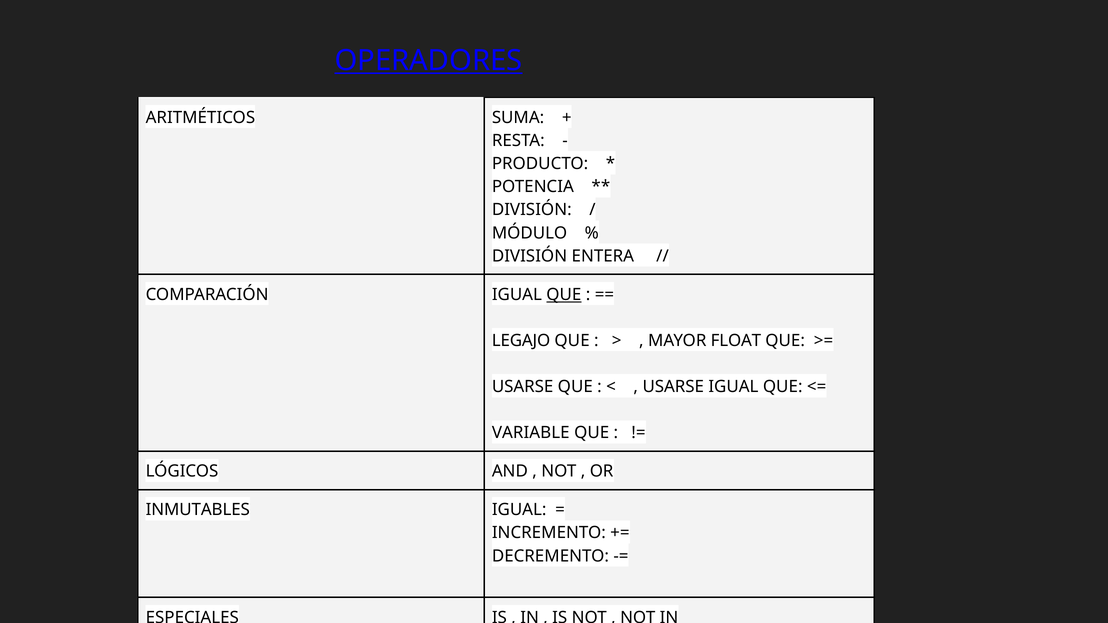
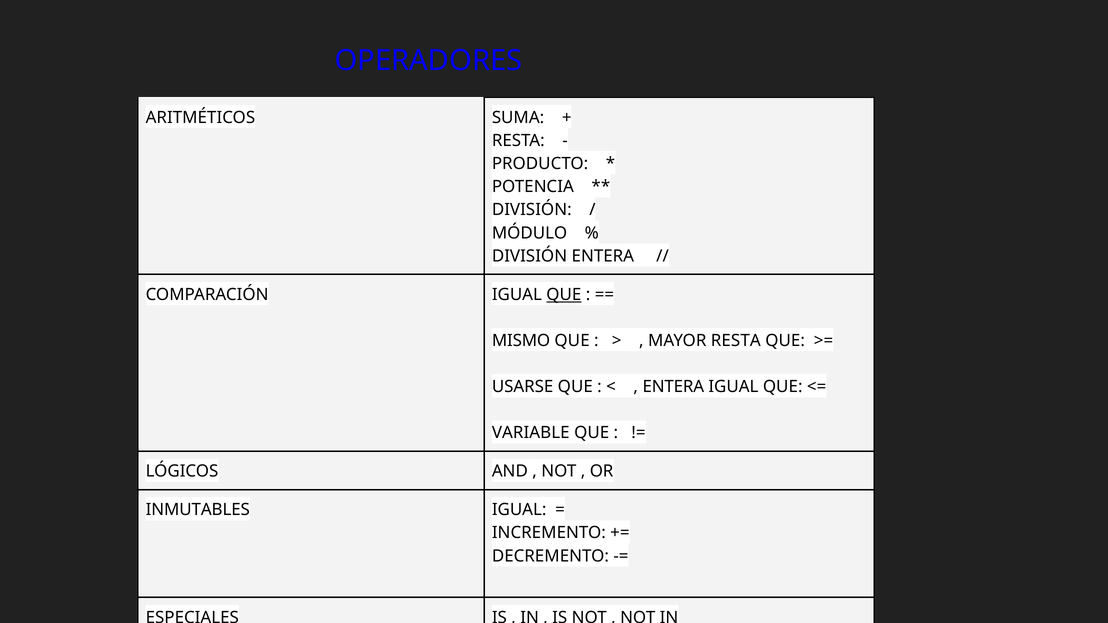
OPERADORES underline: present -> none (429, 61)
LEGAJO: LEGAJO -> MISMO (521, 341)
MAYOR FLOAT: FLOAT -> RESTA (736, 341)
USARSE: USARSE -> ENTERA (673, 387)
